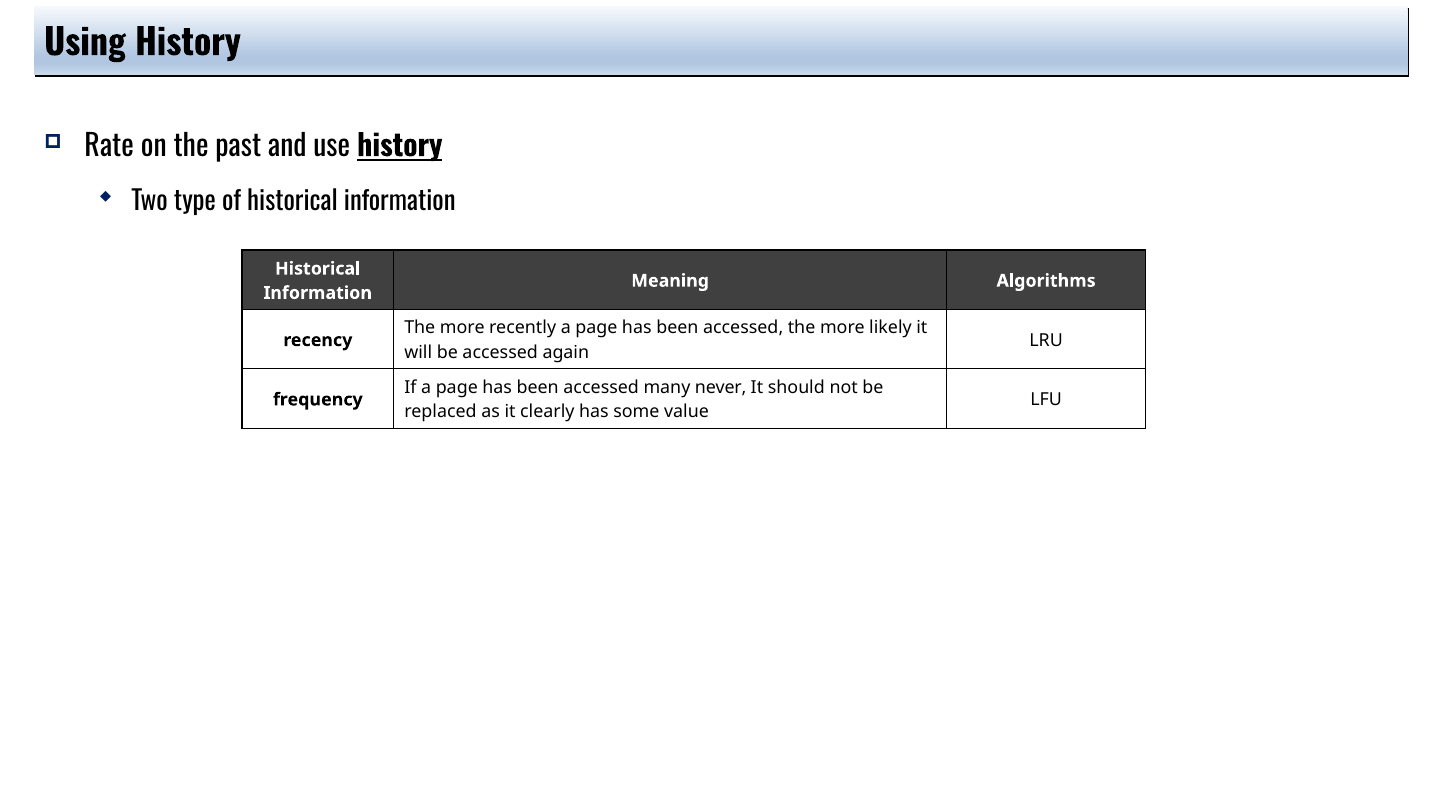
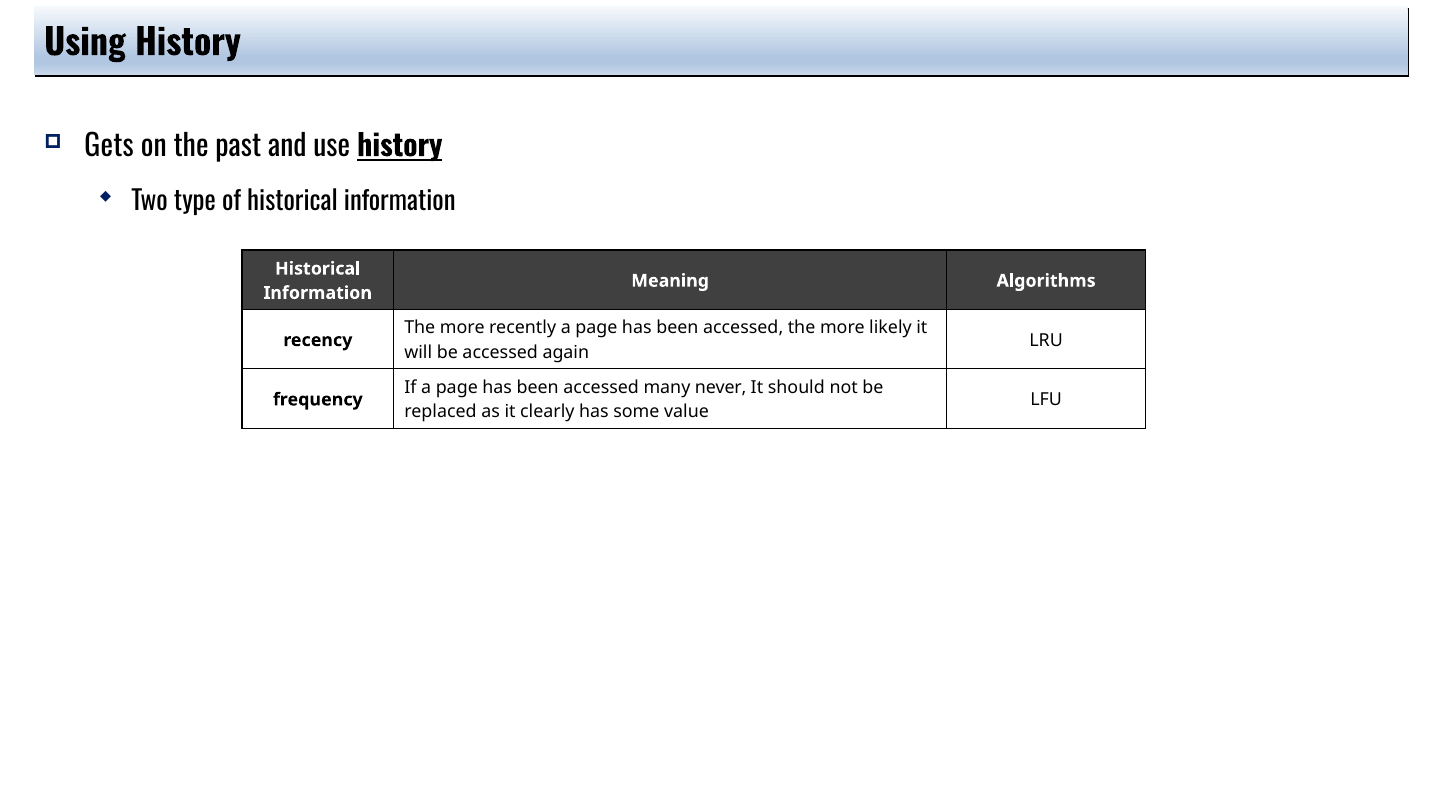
Rate: Rate -> Gets (109, 146)
